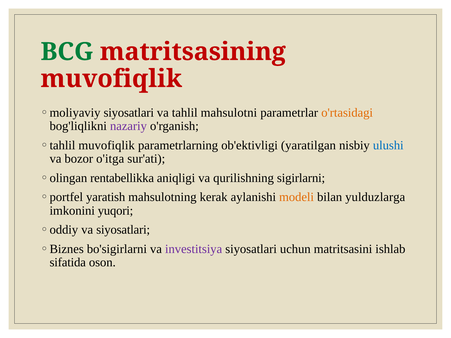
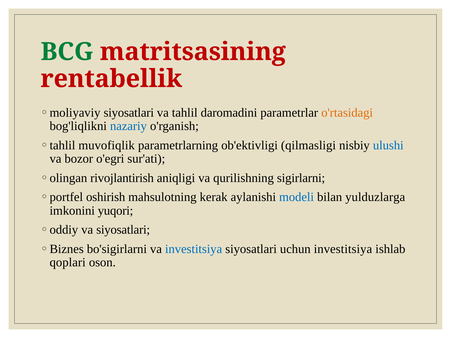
muvofiqlik: muvofiqlik -> rentabellik (111, 79)
mahsulotni: mahsulotni -> daromadini (229, 113)
nazariy colour: purple -> blue (128, 126)
yaratilgan: yaratilgan -> qilmasligi (308, 145)
o'itga: o'itga -> o'egri (110, 159)
rentabellikka: rentabellikka -> rivojlantirish (122, 178)
yaratish: yaratish -> oshirish (106, 197)
modeli colour: orange -> blue (297, 197)
investitsiya colour: purple -> blue (194, 249)
uchun matritsasini: matritsasini -> investitsiya (343, 249)
sifatida: sifatida -> qoplari (68, 263)
